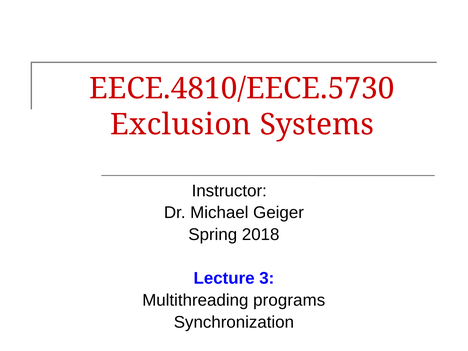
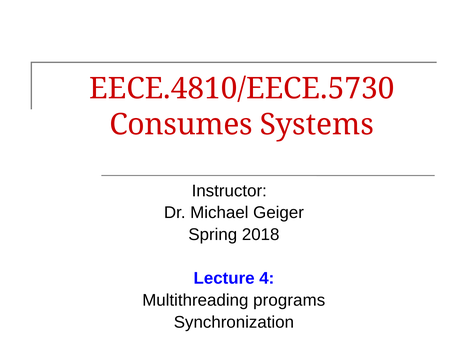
Exclusion: Exclusion -> Consumes (181, 125)
3: 3 -> 4 (267, 278)
